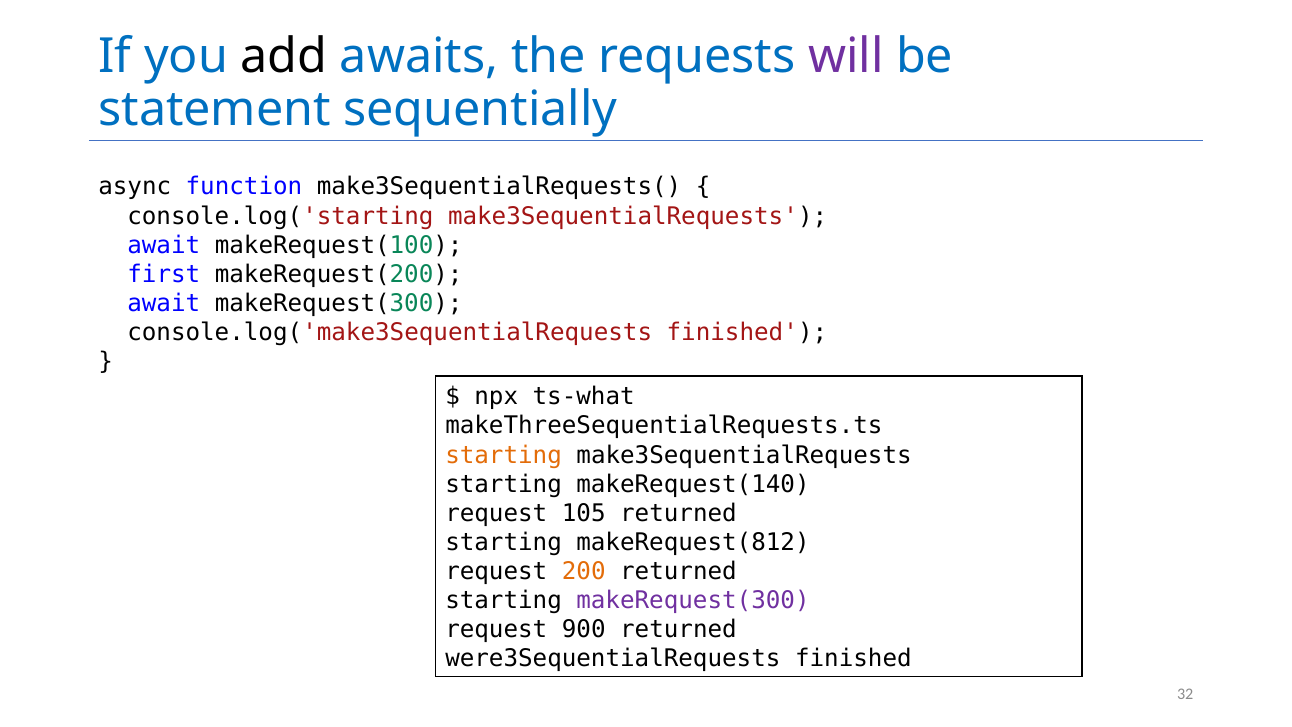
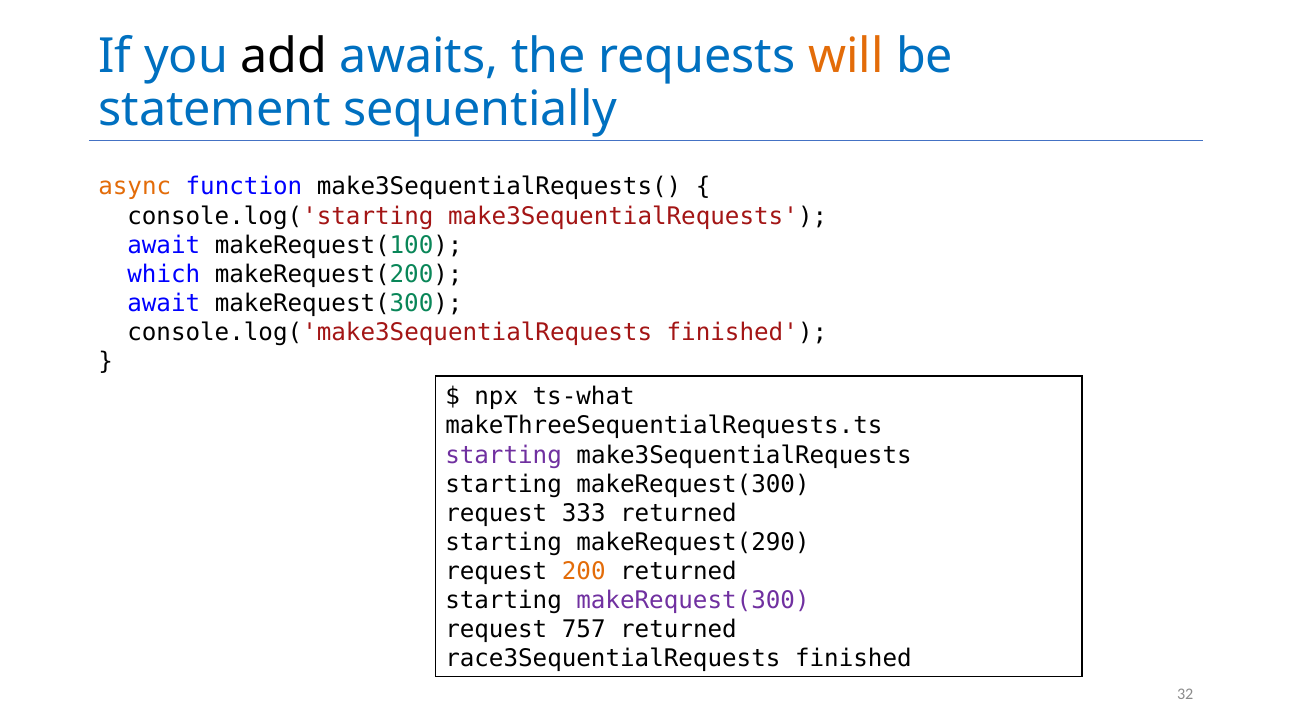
will colour: purple -> orange (846, 57)
async colour: black -> orange (135, 187)
first: first -> which (164, 274)
starting colour: orange -> purple (504, 455)
makeRequest(140: makeRequest(140 -> makeRequest(300 (693, 484)
105: 105 -> 333 (584, 513)
makeRequest(812: makeRequest(812 -> makeRequest(290 (693, 542)
900: 900 -> 757 (584, 629)
were3SequentialRequests: were3SequentialRequests -> race3SequentialRequests (613, 658)
